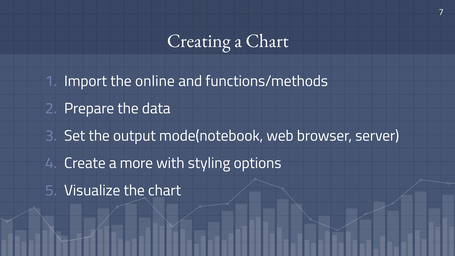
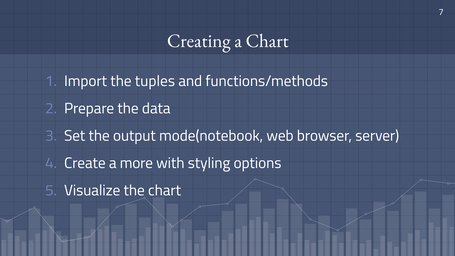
online: online -> tuples (155, 81)
